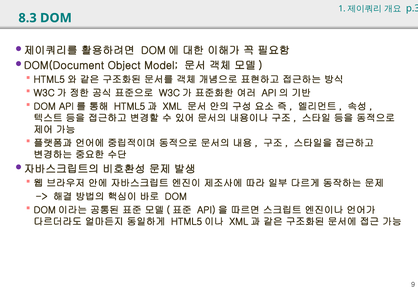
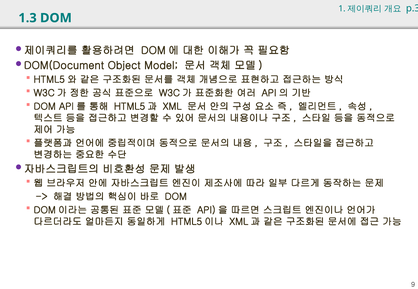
8.3: 8.3 -> 1.3 (28, 18)
